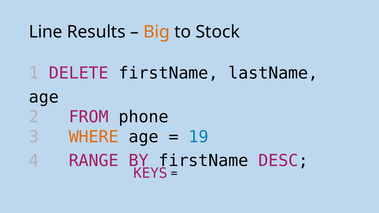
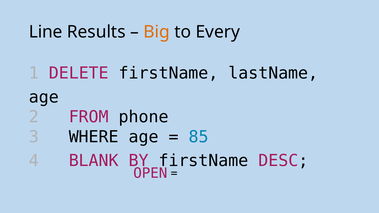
Stock: Stock -> Every (218, 32)
WHERE colour: orange -> black (94, 137)
19: 19 -> 85 (199, 137)
RANGE: RANGE -> BLANK (94, 161)
KEYS: KEYS -> OPEN (150, 173)
